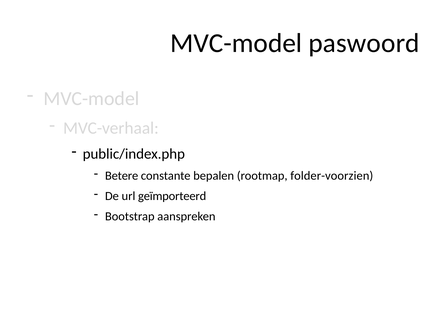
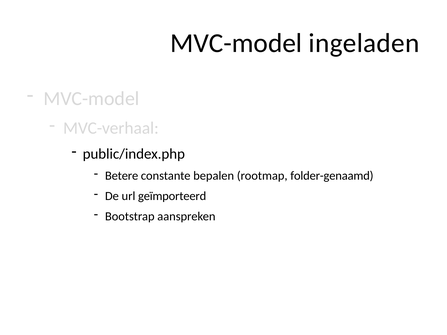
paswoord: paswoord -> ingeladen (364, 43)
folder-voorzien: folder-voorzien -> folder-genaamd (332, 176)
